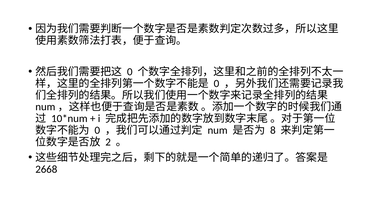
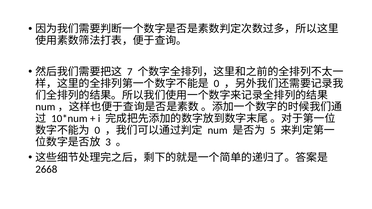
0: 0 -> 7 (130, 72)
8: 8 -> 5 (273, 130)
2: 2 -> 3 (108, 142)
